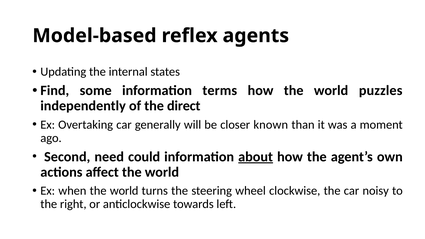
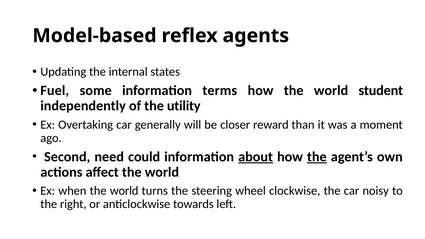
Find: Find -> Fuel (55, 91)
puzzles: puzzles -> student (381, 91)
direct: direct -> utility (184, 106)
known: known -> reward (271, 125)
the underline: none -> present (317, 157)
